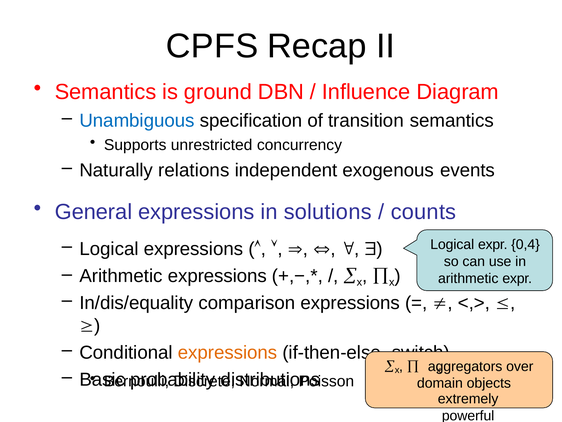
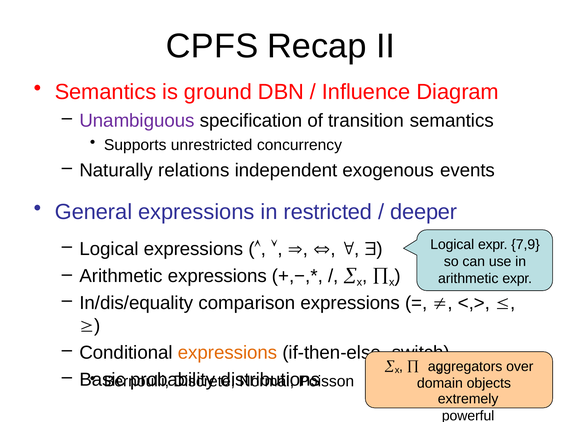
Unambiguous colour: blue -> purple (137, 121)
solutions: solutions -> restricted (328, 212)
counts: counts -> deeper (424, 212)
0,4: 0,4 -> 7,9 (525, 244)
